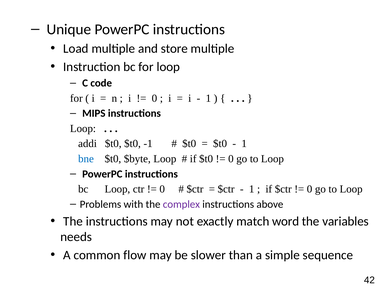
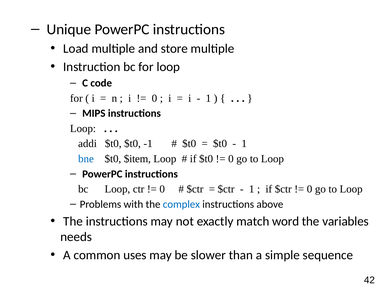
$byte: $byte -> $item (137, 159)
complex colour: purple -> blue (181, 205)
flow: flow -> uses (135, 255)
